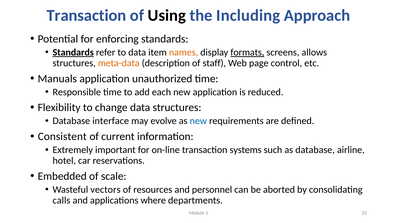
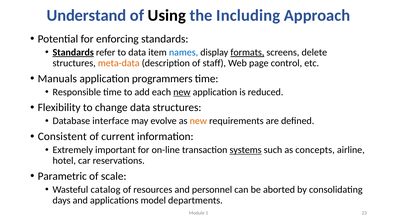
Transaction: Transaction -> Understand (86, 15)
names colour: orange -> blue (184, 52)
allows: allows -> delete (314, 52)
unauthorized: unauthorized -> programmers (162, 79)
new underline: none -> present (182, 92)
new colour: blue -> orange (198, 121)
systems underline: none -> present (246, 150)
as database: database -> concepts (315, 150)
Embedded: Embedded -> Parametric (62, 176)
vectors: vectors -> catalog (105, 190)
calls: calls -> days (62, 201)
where: where -> model (153, 201)
